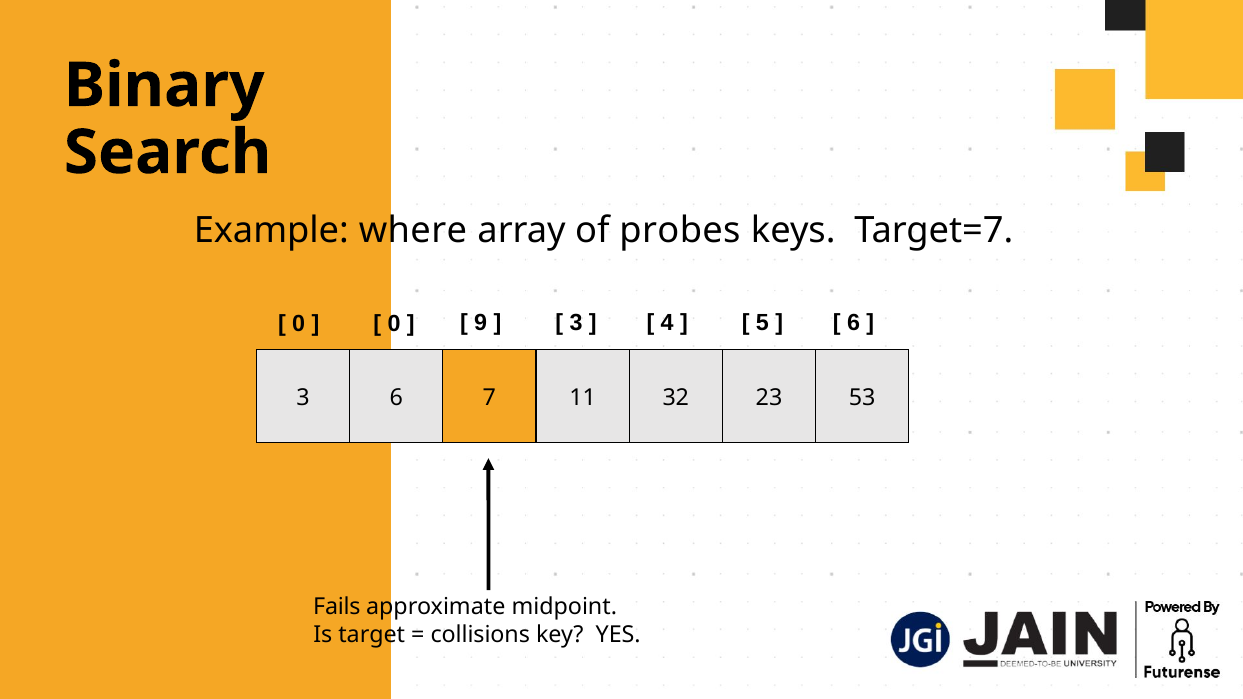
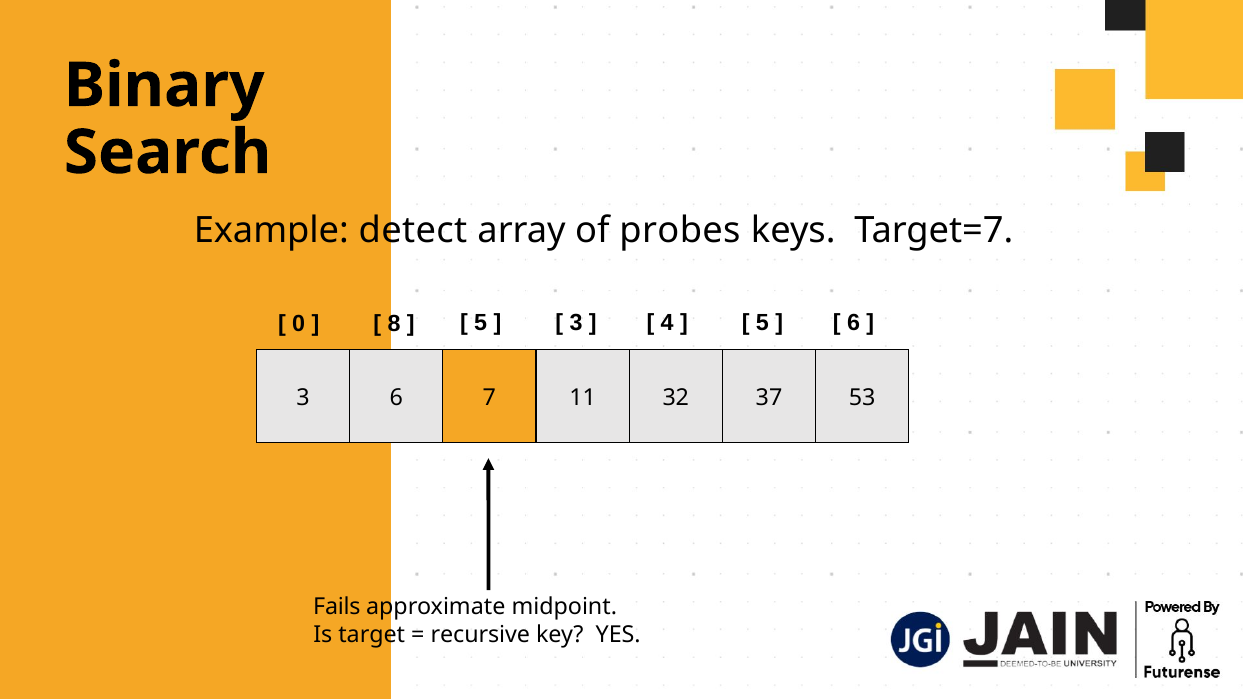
where: where -> detect (413, 231)
9: 9 -> 5 (481, 323)
0: 0 -> 8 (394, 324)
23: 23 -> 37 (769, 398)
collisions: collisions -> recursive (480, 635)
